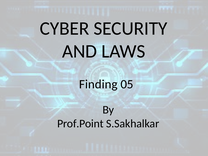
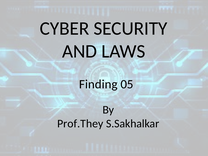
Prof.Point: Prof.Point -> Prof.They (80, 124)
